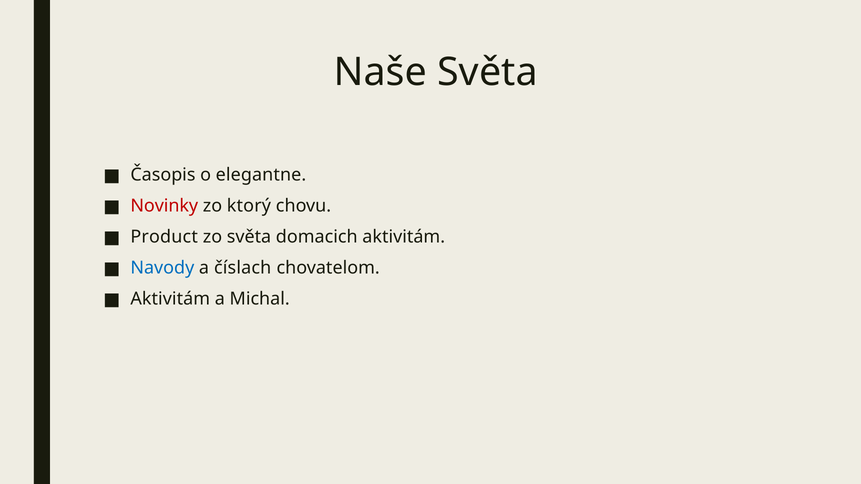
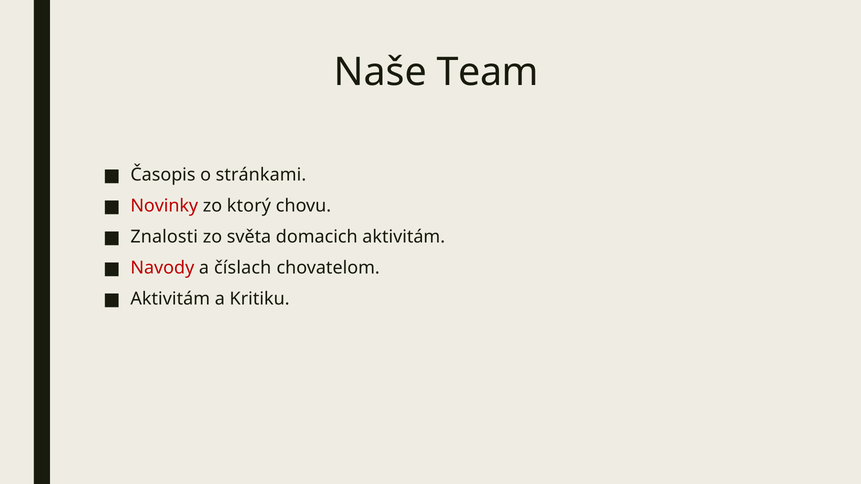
Naše Světa: Světa -> Team (488, 72)
elegantne: elegantne -> stránkami (261, 175)
Product: Product -> Znalosti (164, 237)
Navody colour: blue -> red (162, 268)
Michal: Michal -> Kritiku (260, 299)
